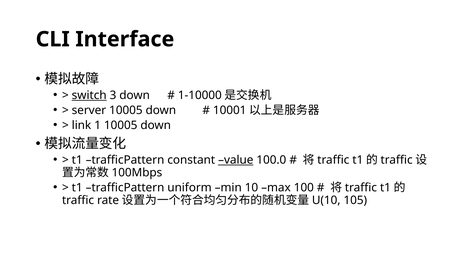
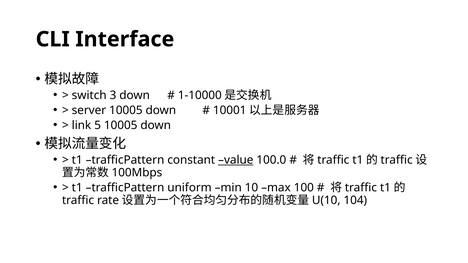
switch underline: present -> none (89, 95)
1: 1 -> 5 (98, 125)
105: 105 -> 104 (355, 200)
